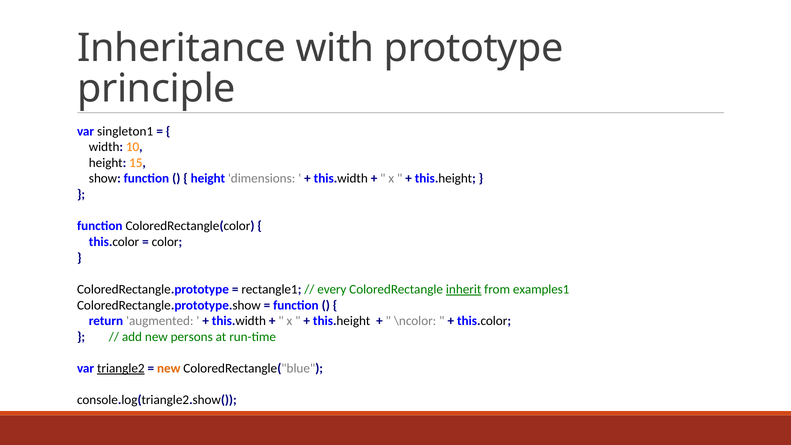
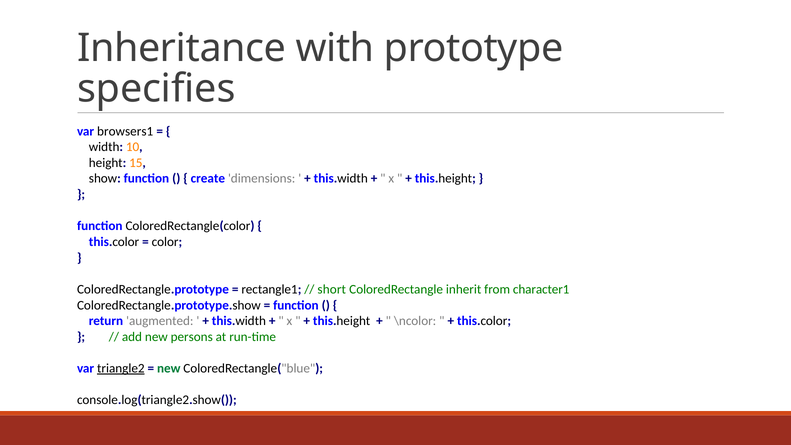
principle: principle -> specifies (156, 89)
singleton1: singleton1 -> browsers1 (125, 131)
height: height -> create (208, 179)
every: every -> short (332, 289)
inherit underline: present -> none (464, 289)
examples1: examples1 -> character1 (541, 289)
new colour: orange -> green (169, 368)
